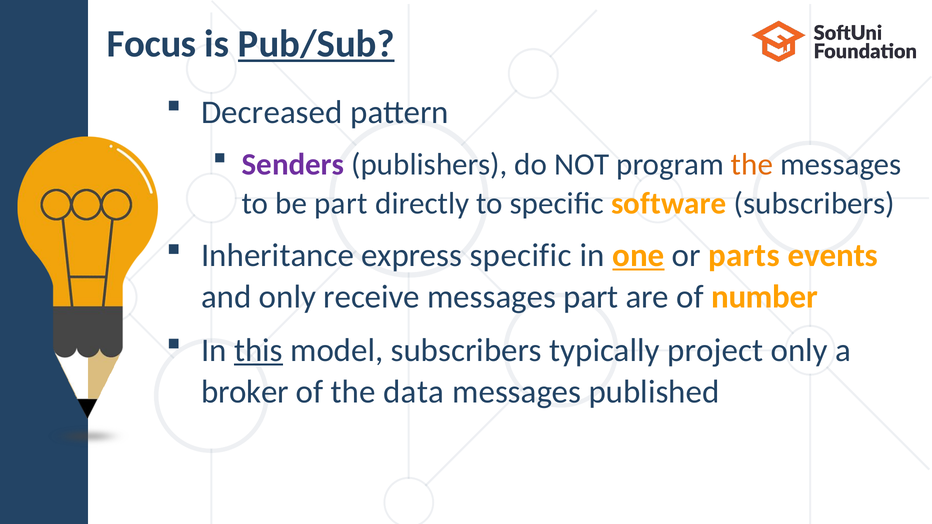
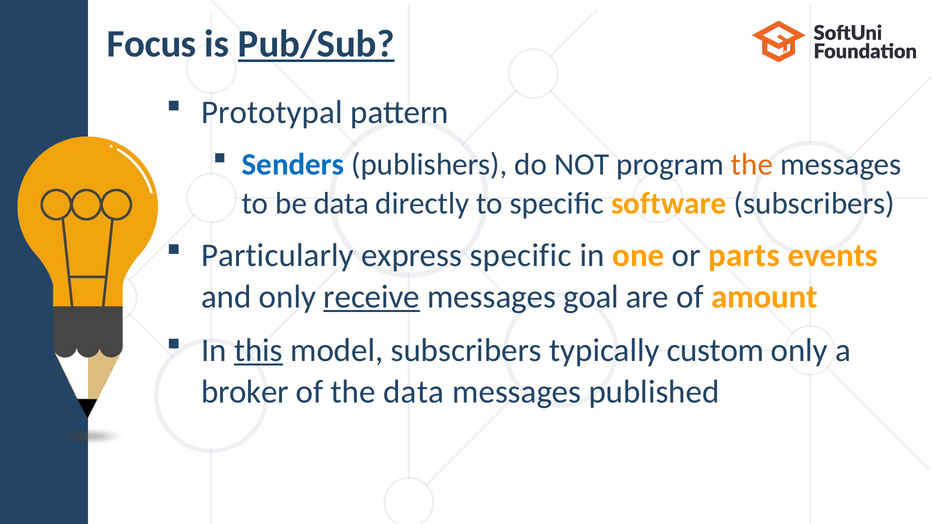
Decreased: Decreased -> Prototypal (272, 112)
Senders colour: purple -> blue (293, 164)
be part: part -> data (341, 203)
Inheritance: Inheritance -> Particularly (277, 256)
one underline: present -> none (638, 256)
receive underline: none -> present (372, 297)
messages part: part -> goal (591, 297)
number: number -> amount (764, 297)
project: project -> custom (715, 350)
